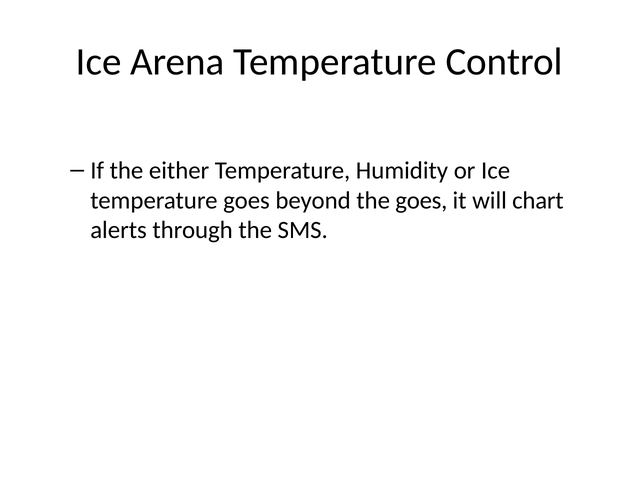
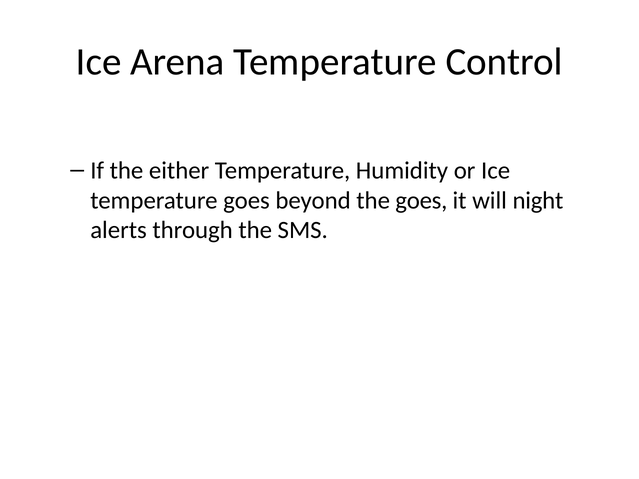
chart: chart -> night (538, 201)
